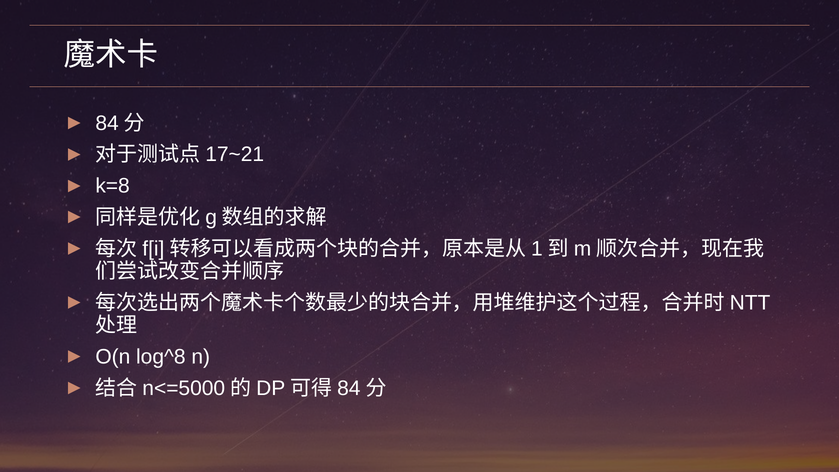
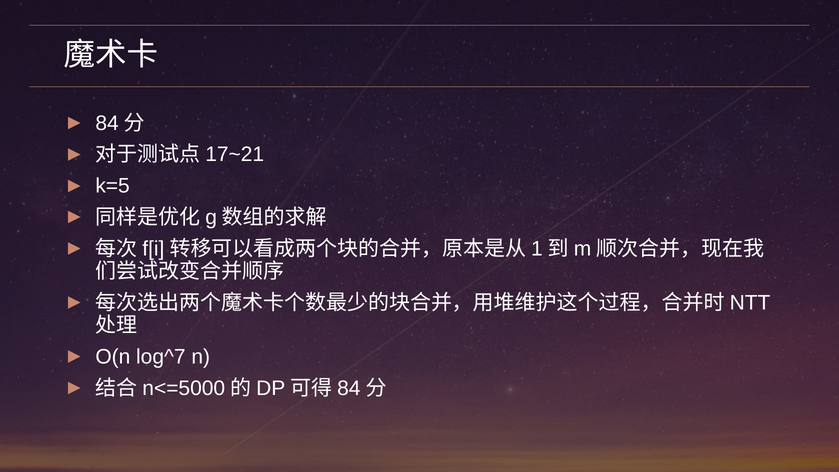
k=8: k=8 -> k=5 (113, 186)
log^8: log^8 -> log^7 (161, 357)
